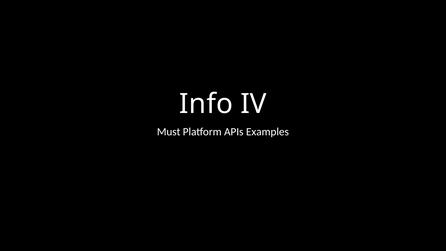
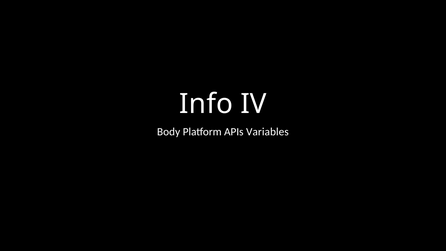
Must: Must -> Body (169, 132)
Examples: Examples -> Variables (267, 132)
